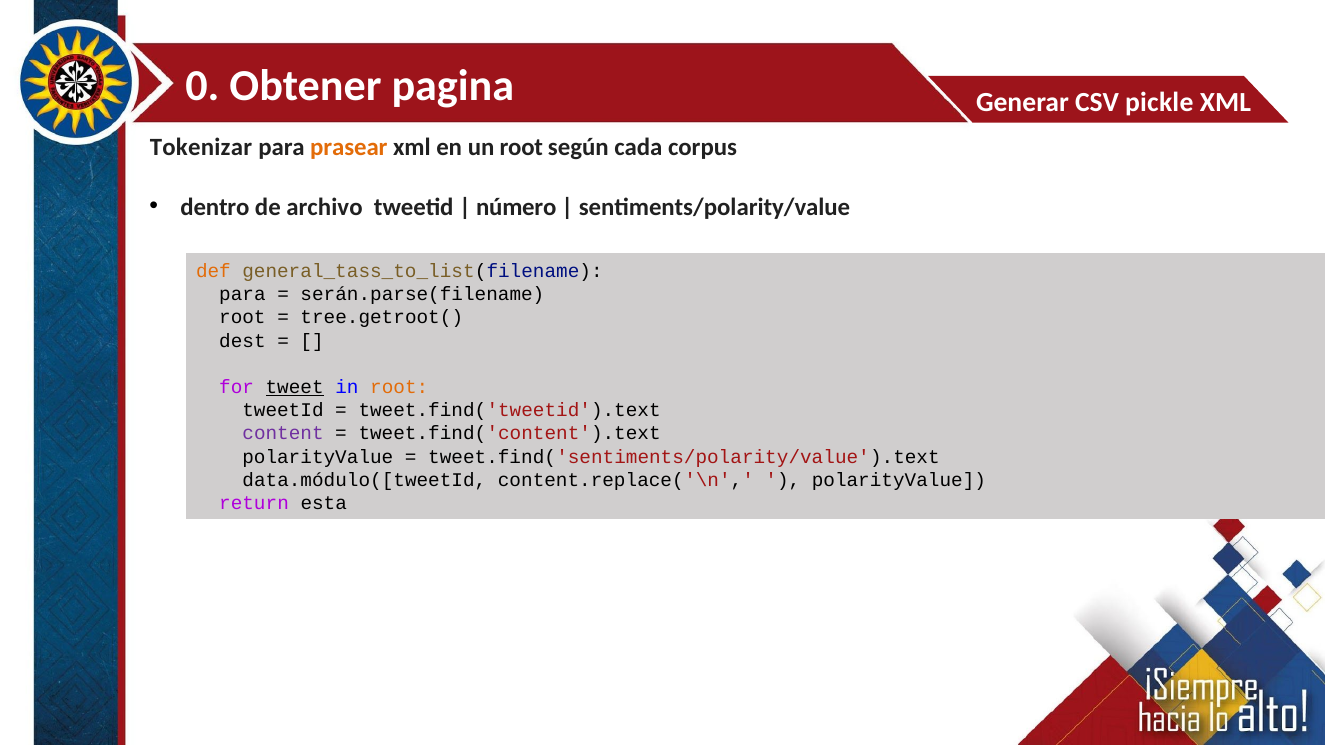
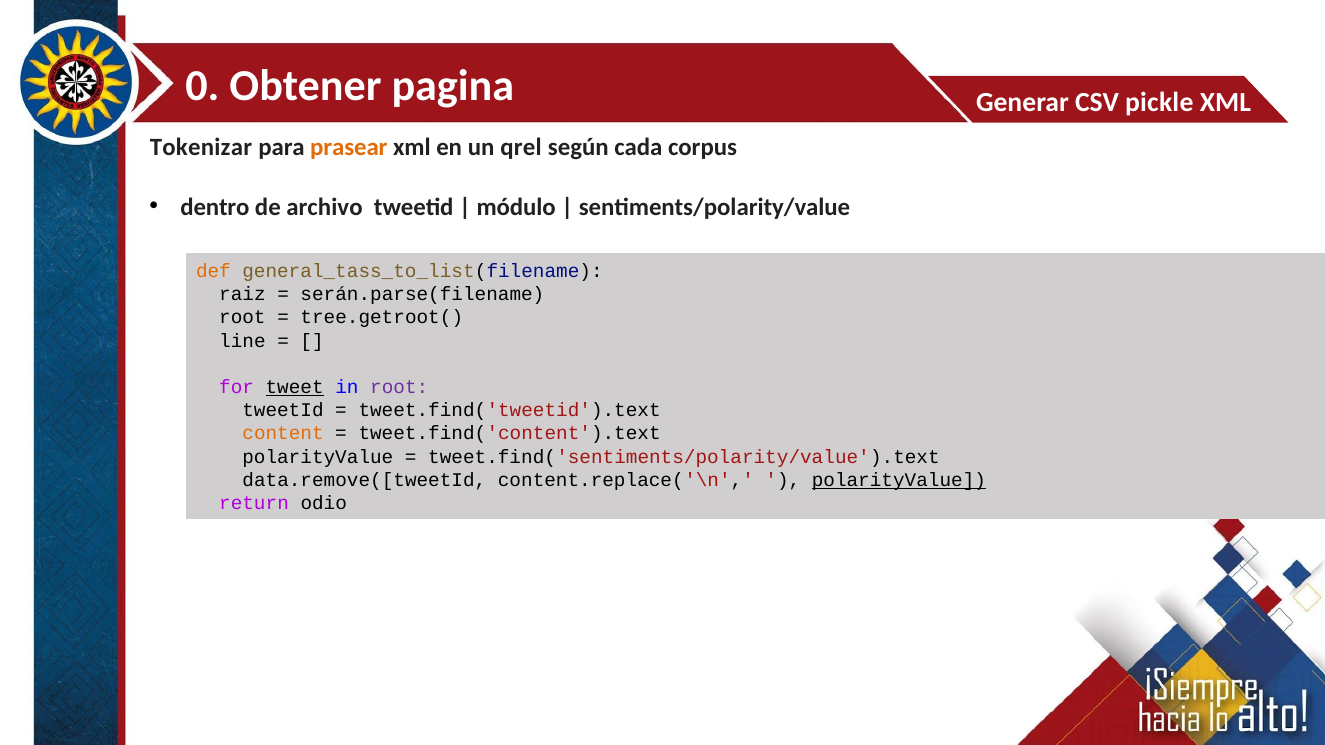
un root: root -> qrel (521, 147)
número: número -> módulo (516, 207)
para: para -> raiz (242, 294)
dest: dest -> line (242, 341)
root colour: orange -> purple (399, 387)
content colour: purple -> orange (283, 434)
data.módulo([tweetId: data.módulo([tweetId -> data.remove([tweetId (364, 480)
polarityValue underline: none -> present (899, 480)
esta: esta -> odio (324, 503)
